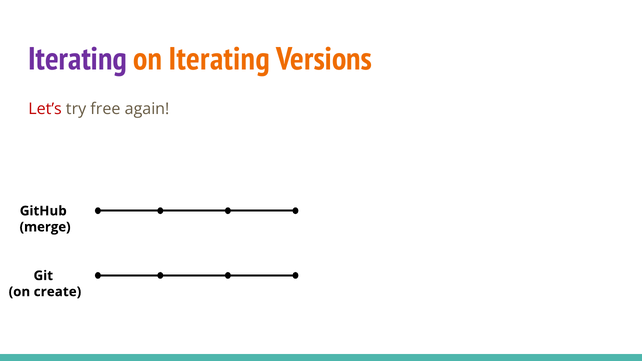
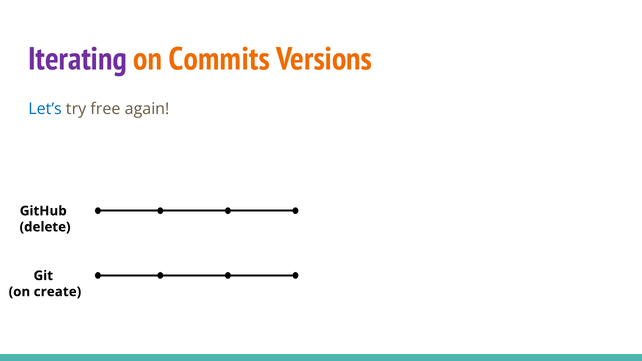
on Iterating: Iterating -> Commits (219, 59)
Let’s colour: red -> blue (45, 109)
merge: merge -> delete (45, 227)
